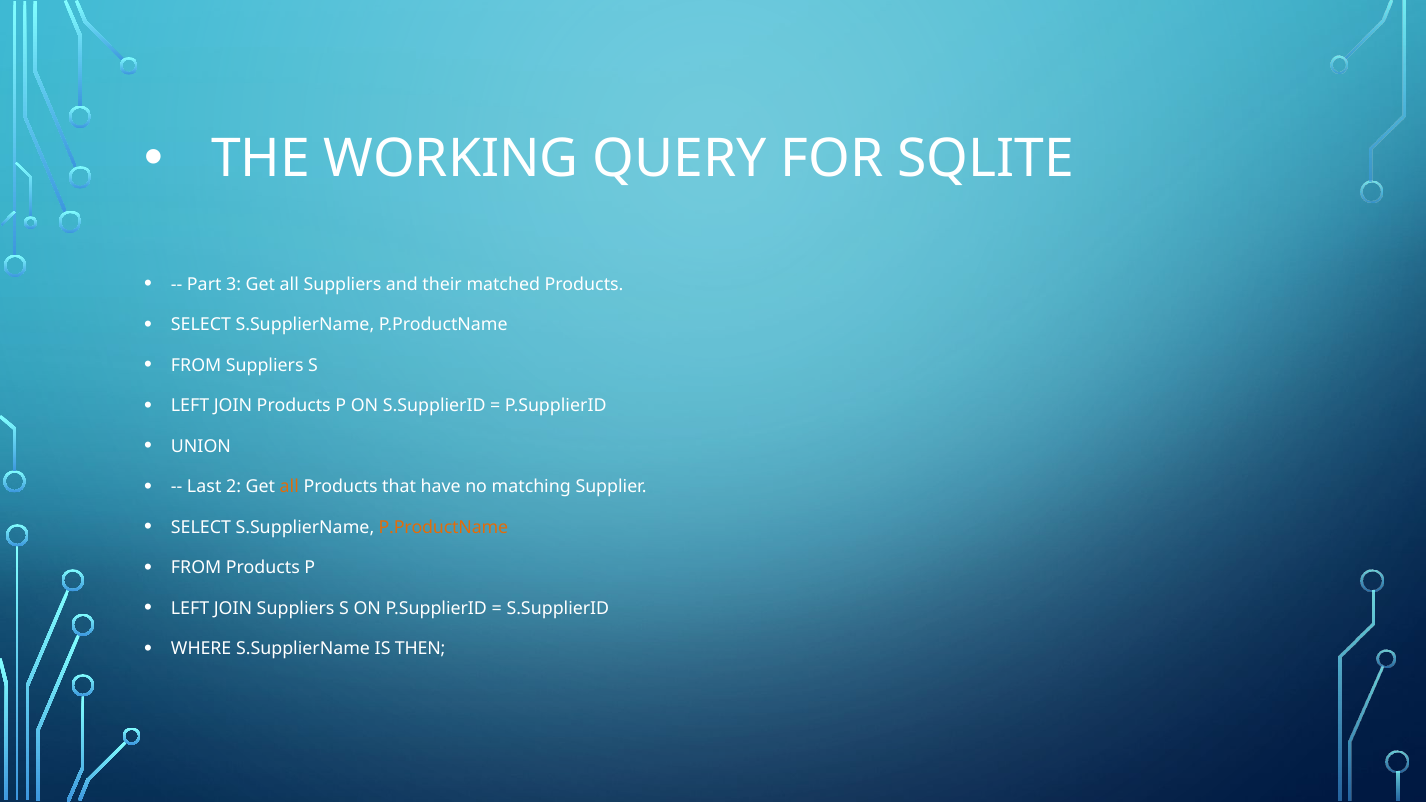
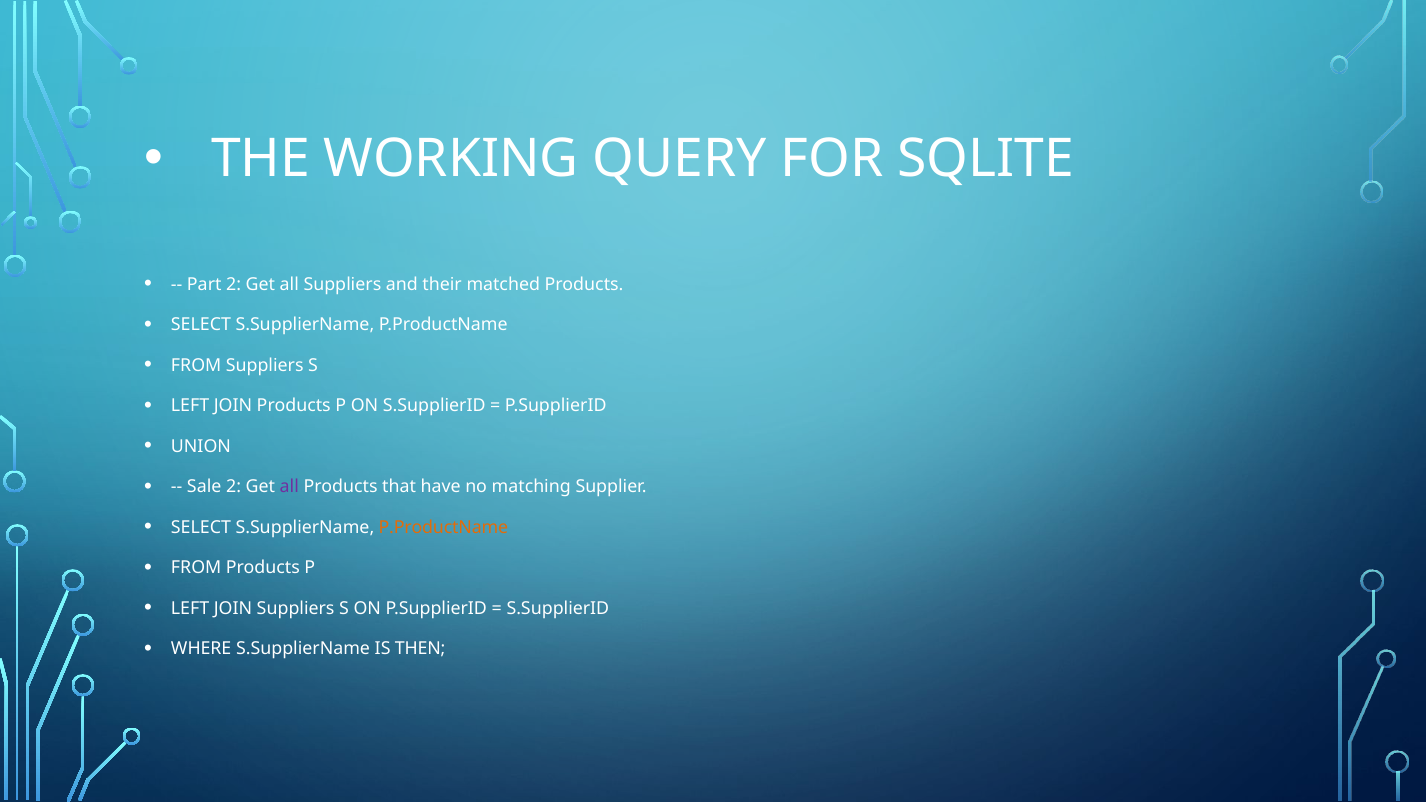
Part 3: 3 -> 2 (234, 285)
Last: Last -> Sale (204, 487)
all colour: orange -> purple (289, 487)
